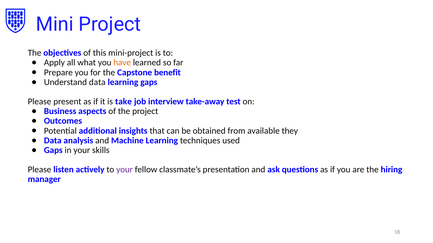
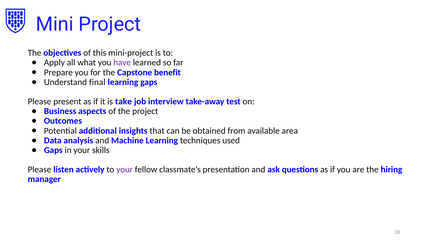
have colour: orange -> purple (122, 63)
Understand data: data -> final (97, 82)
they: they -> area (290, 131)
